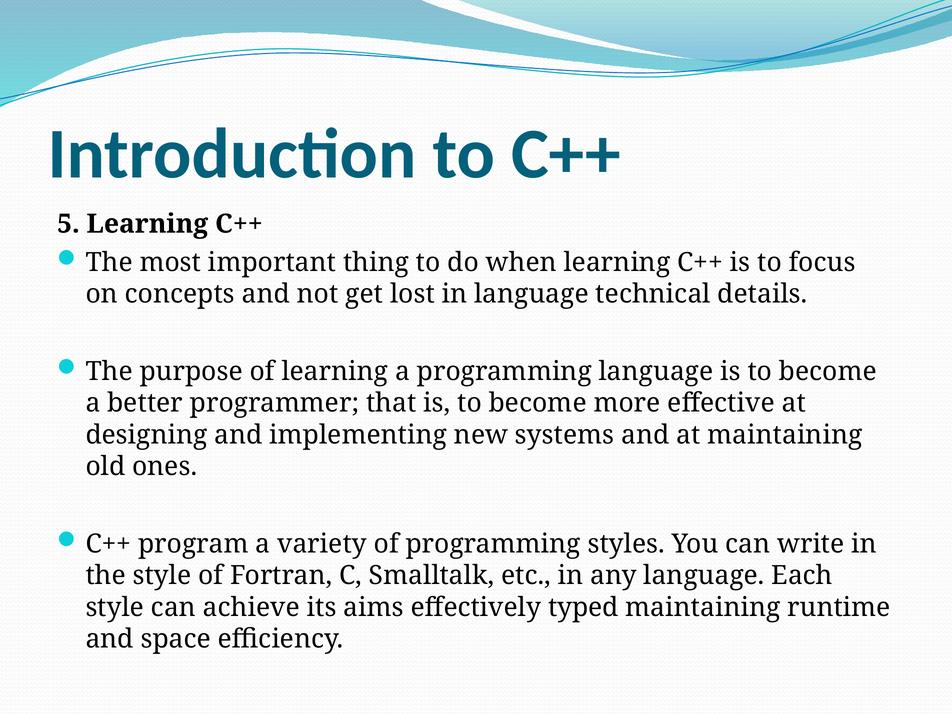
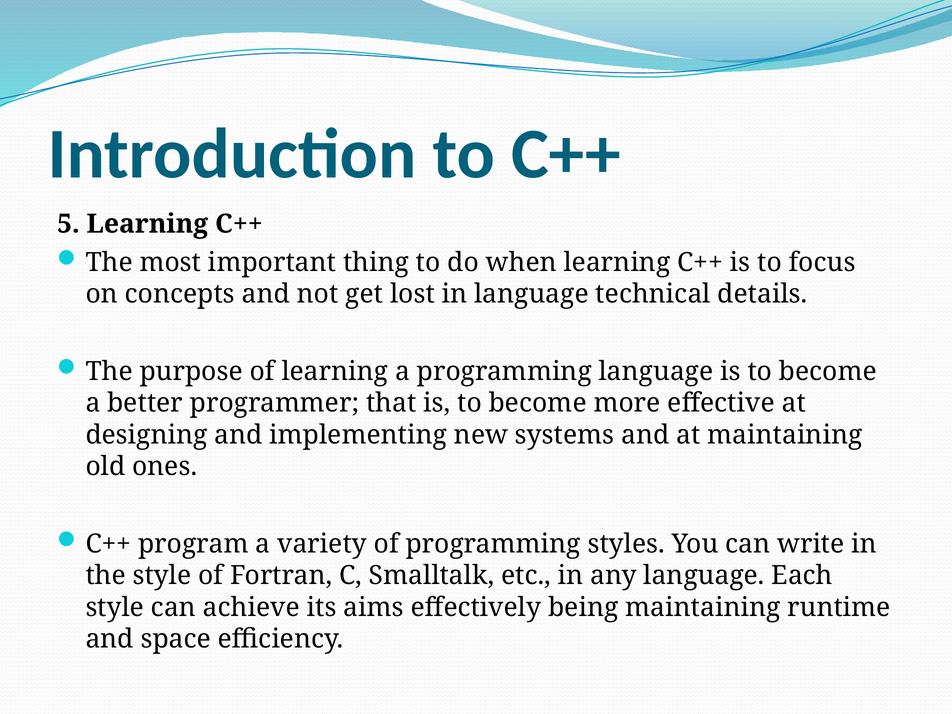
typed: typed -> being (583, 607)
